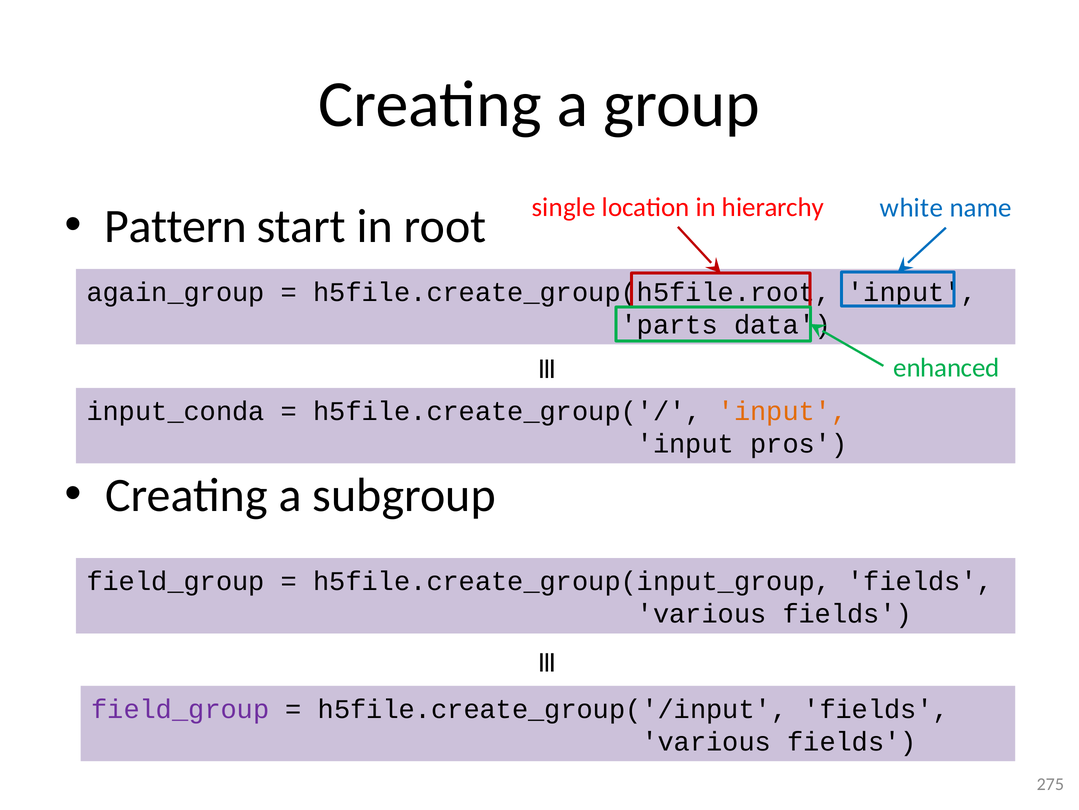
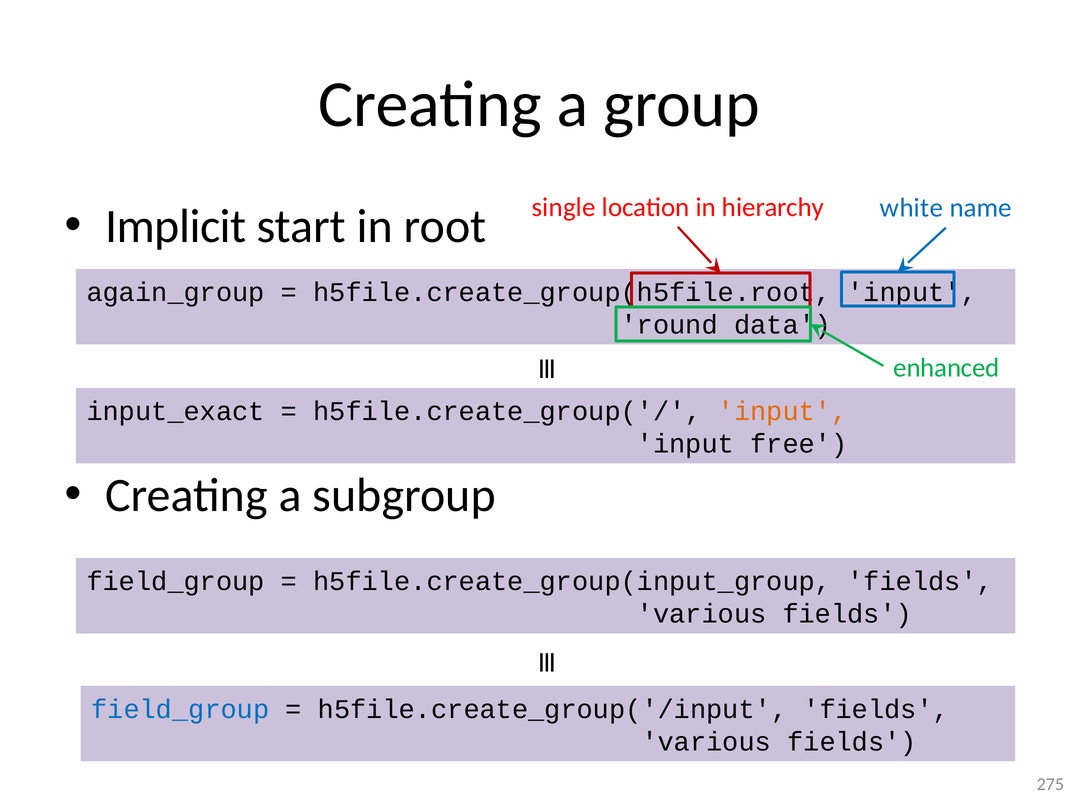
Pattern: Pattern -> Implicit (176, 226)
parts: parts -> round (669, 324)
input_conda: input_conda -> input_exact (176, 411)
pros: pros -> free (799, 443)
field_group colour: purple -> blue (180, 709)
